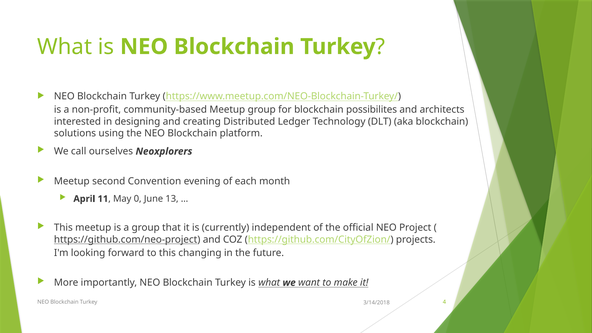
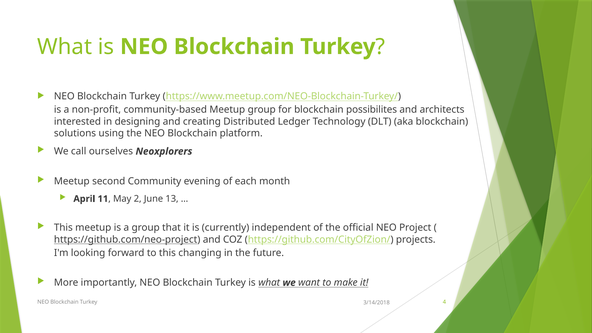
Convention: Convention -> Community (155, 181)
0: 0 -> 2 (138, 199)
